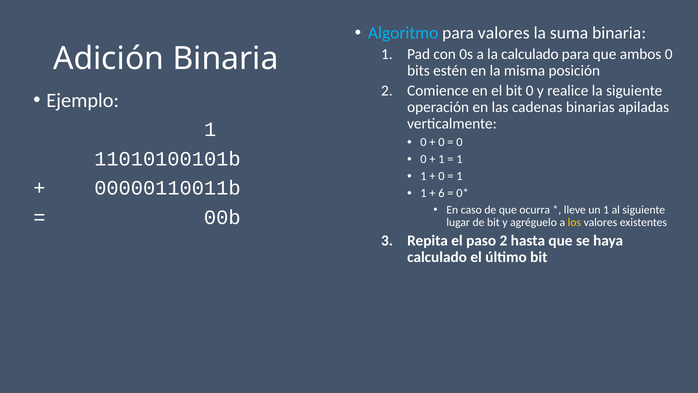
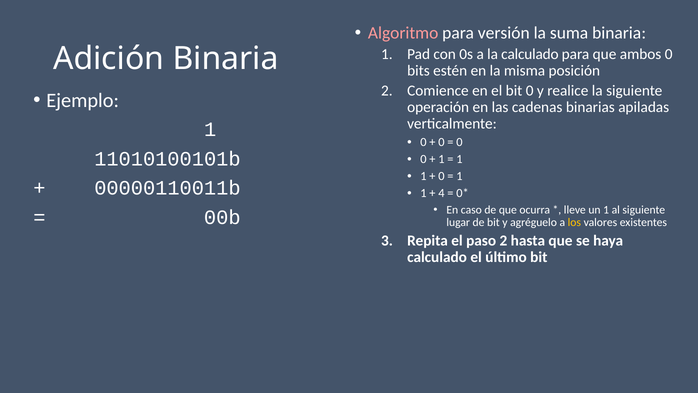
Algoritmo colour: light blue -> pink (403, 33)
para valores: valores -> versión (504, 33)
6: 6 -> 4 (441, 193)
